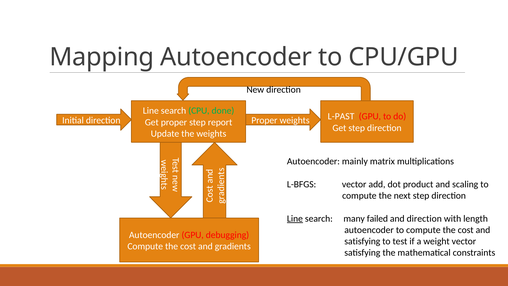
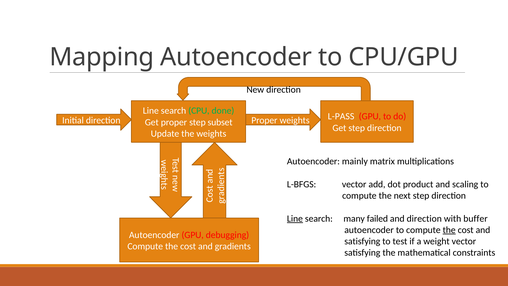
L-PAST: L-PAST -> L-PASS (341, 116)
report: report -> subset (220, 122)
length: length -> buffer (476, 218)
the underline: none -> present (449, 230)
